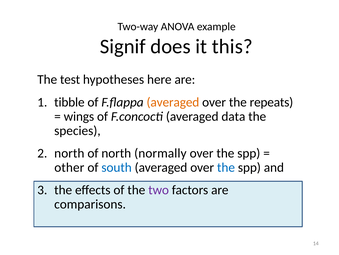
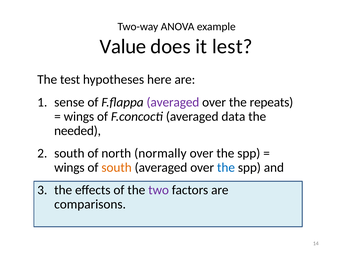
Signif: Signif -> Value (123, 46)
this: this -> lest (232, 46)
tibble: tibble -> sense (69, 102)
averaged colour: orange -> purple (173, 102)
species: species -> needed (78, 130)
north: north -> south (69, 153)
other: other -> wings (69, 167)
south colour: blue -> orange (117, 167)
